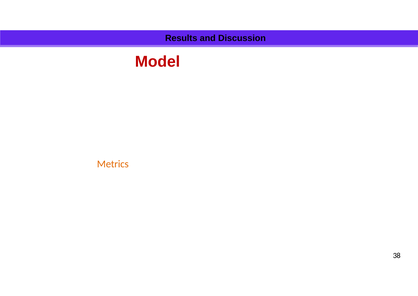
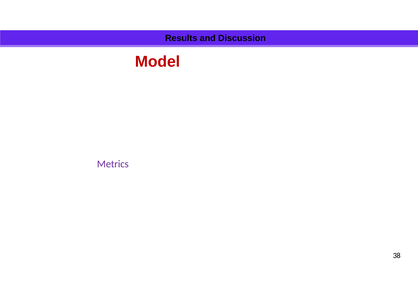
Metrics colour: orange -> purple (113, 164)
